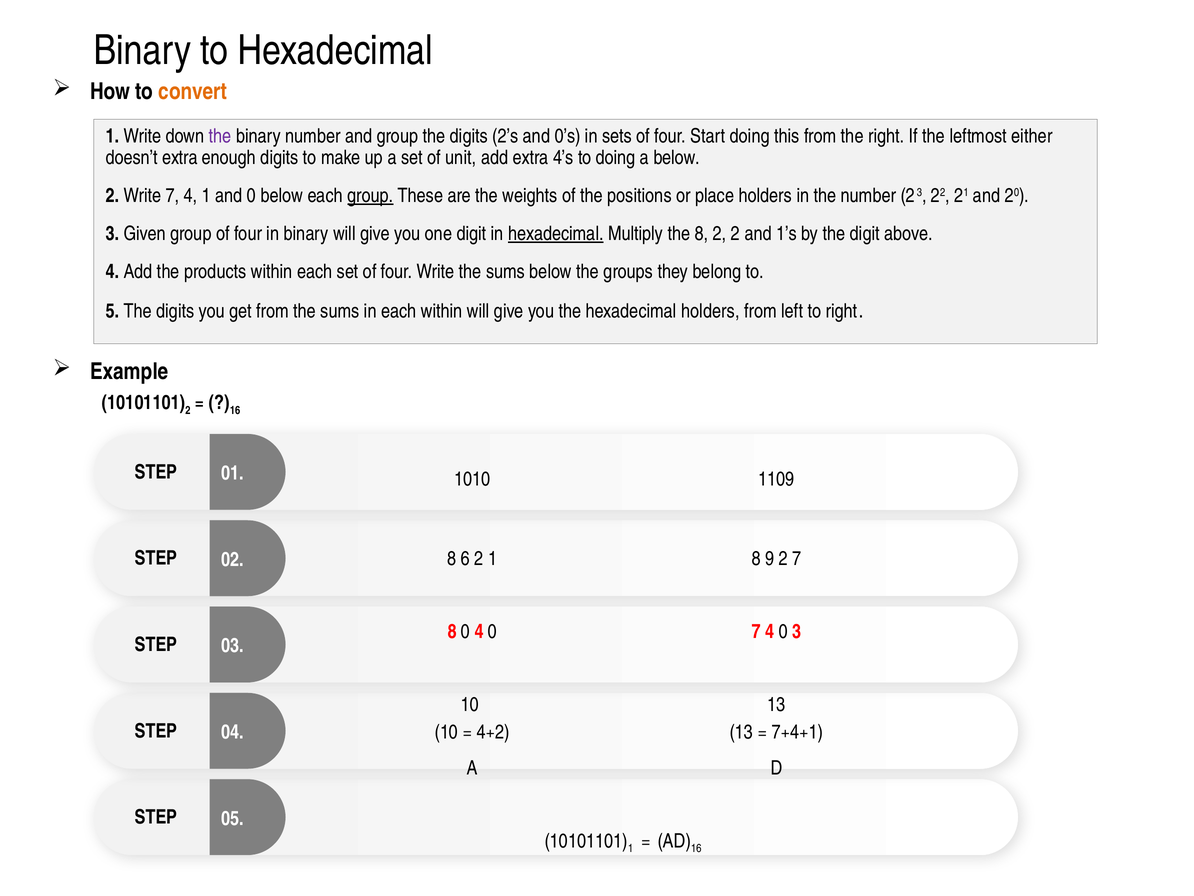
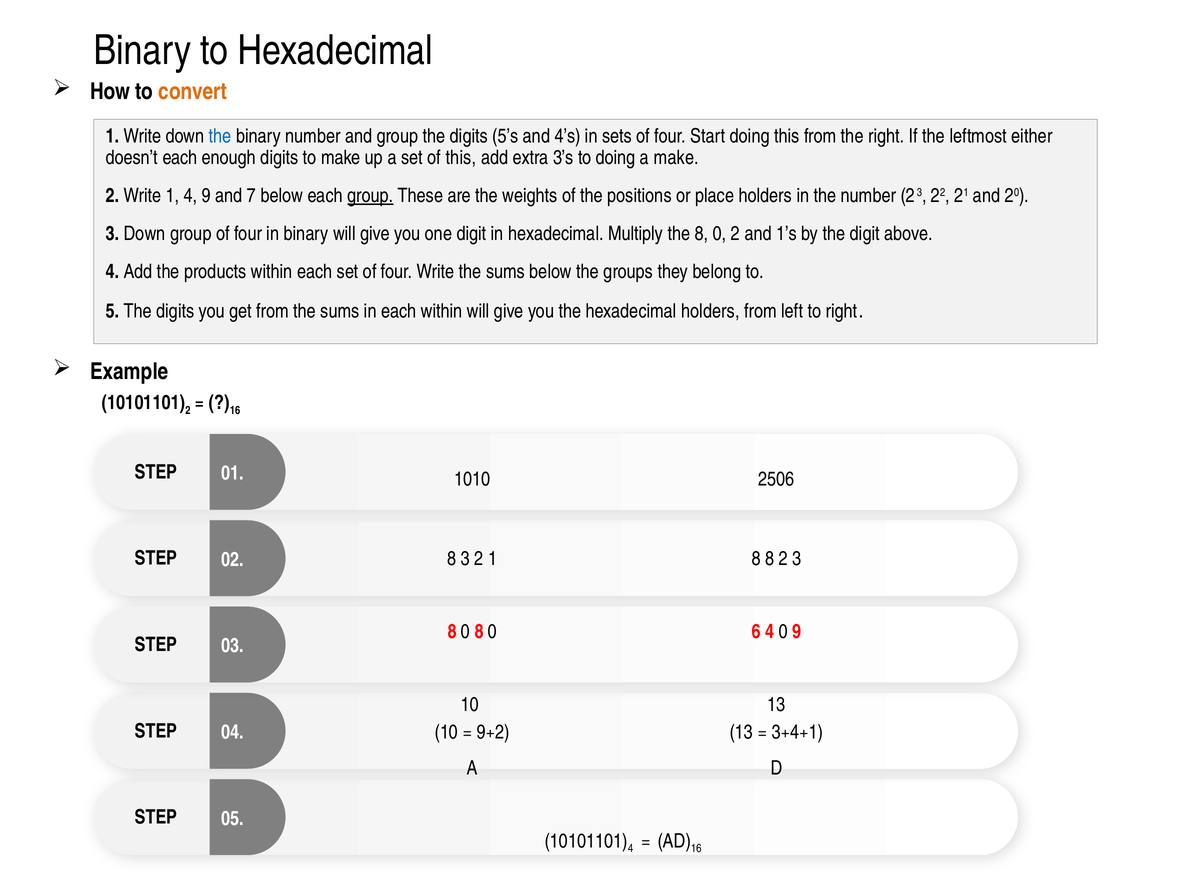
the colour: purple -> blue (220, 136)
2’s: 2’s -> 5’s (505, 136)
0’s: 0’s -> 4’s (568, 136)
doesn’t extra: extra -> each (180, 157)
of unit: unit -> this (461, 157)
4’s: 4’s -> 3’s (563, 157)
a below: below -> make (676, 157)
Write 7: 7 -> 1 (172, 196)
4 1: 1 -> 9 (206, 196)
and 0: 0 -> 7 (251, 196)
3 Given: Given -> Down (145, 234)
hexadecimal underline: present -> none (556, 234)
the 8 2: 2 -> 0 (720, 234)
1109: 1109 -> 2506 (776, 479)
8 6: 6 -> 3 (465, 559)
8 9: 9 -> 8 (770, 559)
2 7: 7 -> 3 (797, 559)
0 4: 4 -> 8 (479, 631)
0 7: 7 -> 6 (756, 631)
0 3: 3 -> 9 (797, 631)
4+2: 4+2 -> 9+2 (493, 732)
7+4+1: 7+4+1 -> 3+4+1 (797, 732)
1: 1 -> 4 (631, 848)
